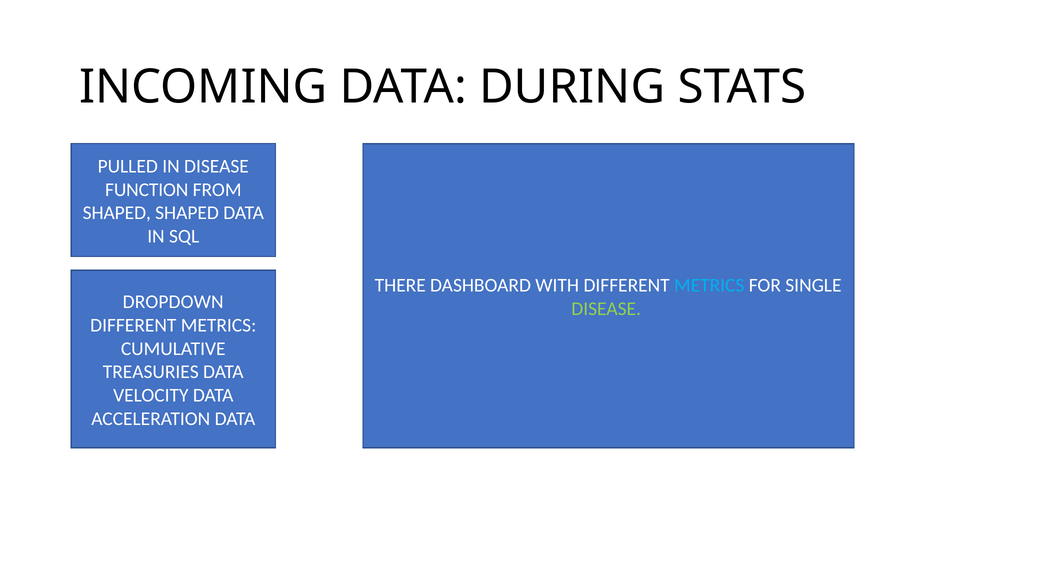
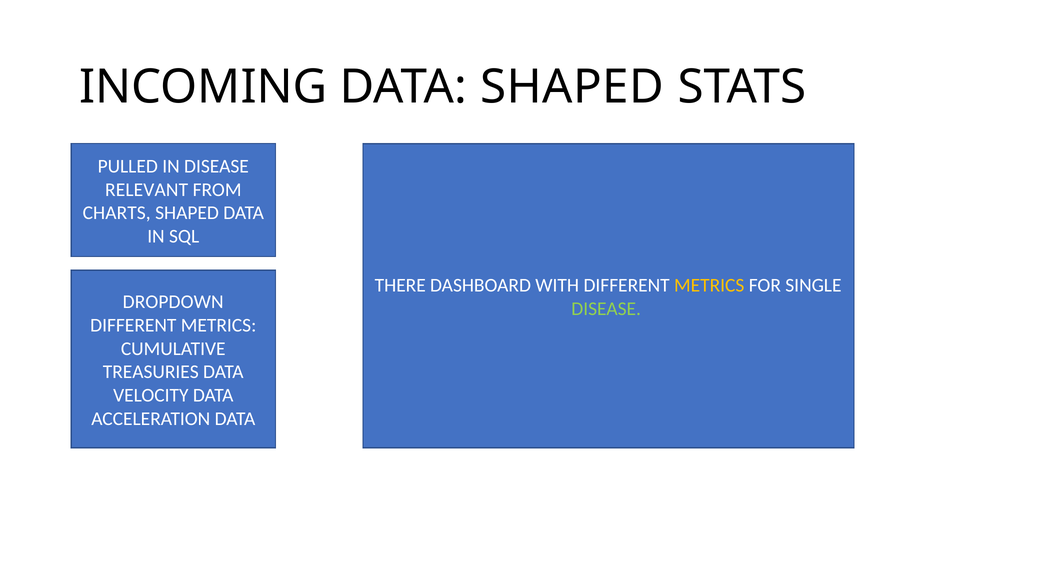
DATA DURING: DURING -> SHAPED (572, 87)
FUNCTION: FUNCTION -> RELEVANT (147, 190)
SHAPED: SHAPED -> CHARTS (117, 213)
METRICS colour: light blue -> yellow (709, 286)
